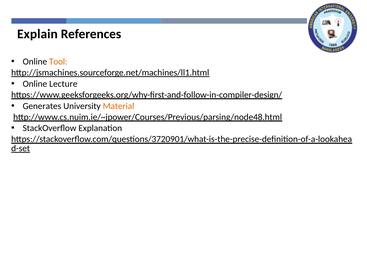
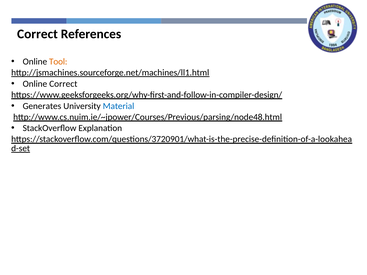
Explain: Explain -> Correct (37, 34)
Online Lecture: Lecture -> Correct (63, 84)
Material colour: orange -> blue (119, 106)
